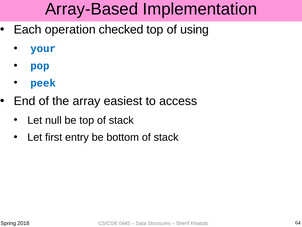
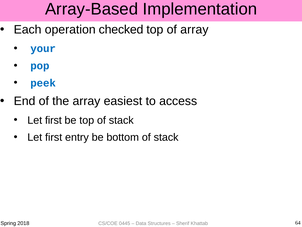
of using: using -> array (194, 30)
null: null -> first (53, 120)
